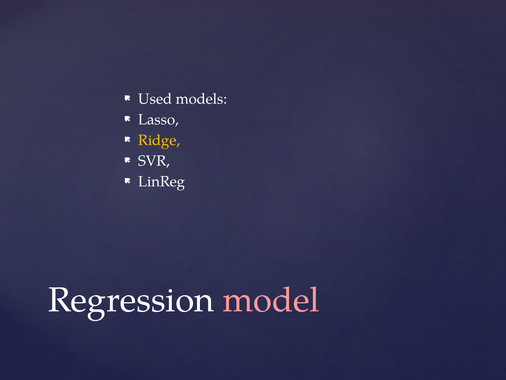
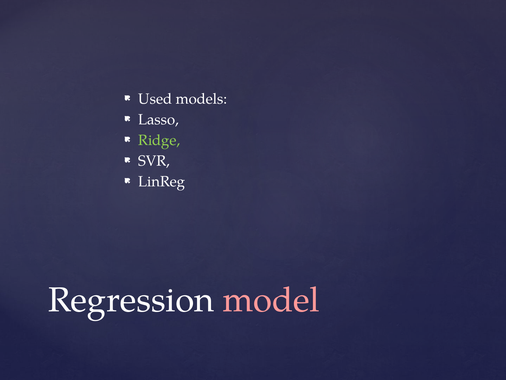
Ridge colour: yellow -> light green (159, 140)
